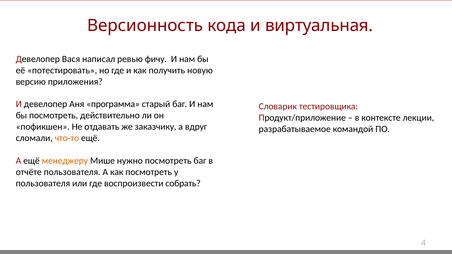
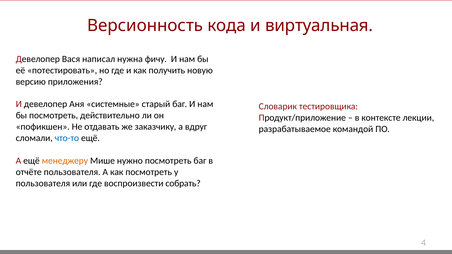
ревью: ревью -> нужна (130, 59)
программа: программа -> системные (113, 104)
что-то colour: orange -> blue (67, 138)
